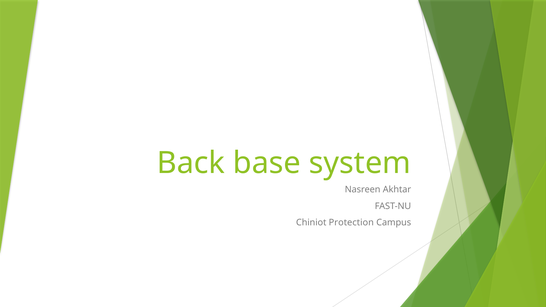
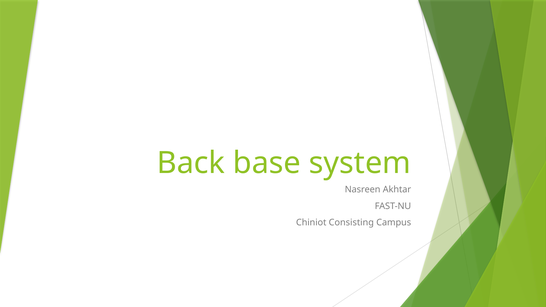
Protection: Protection -> Consisting (351, 223)
